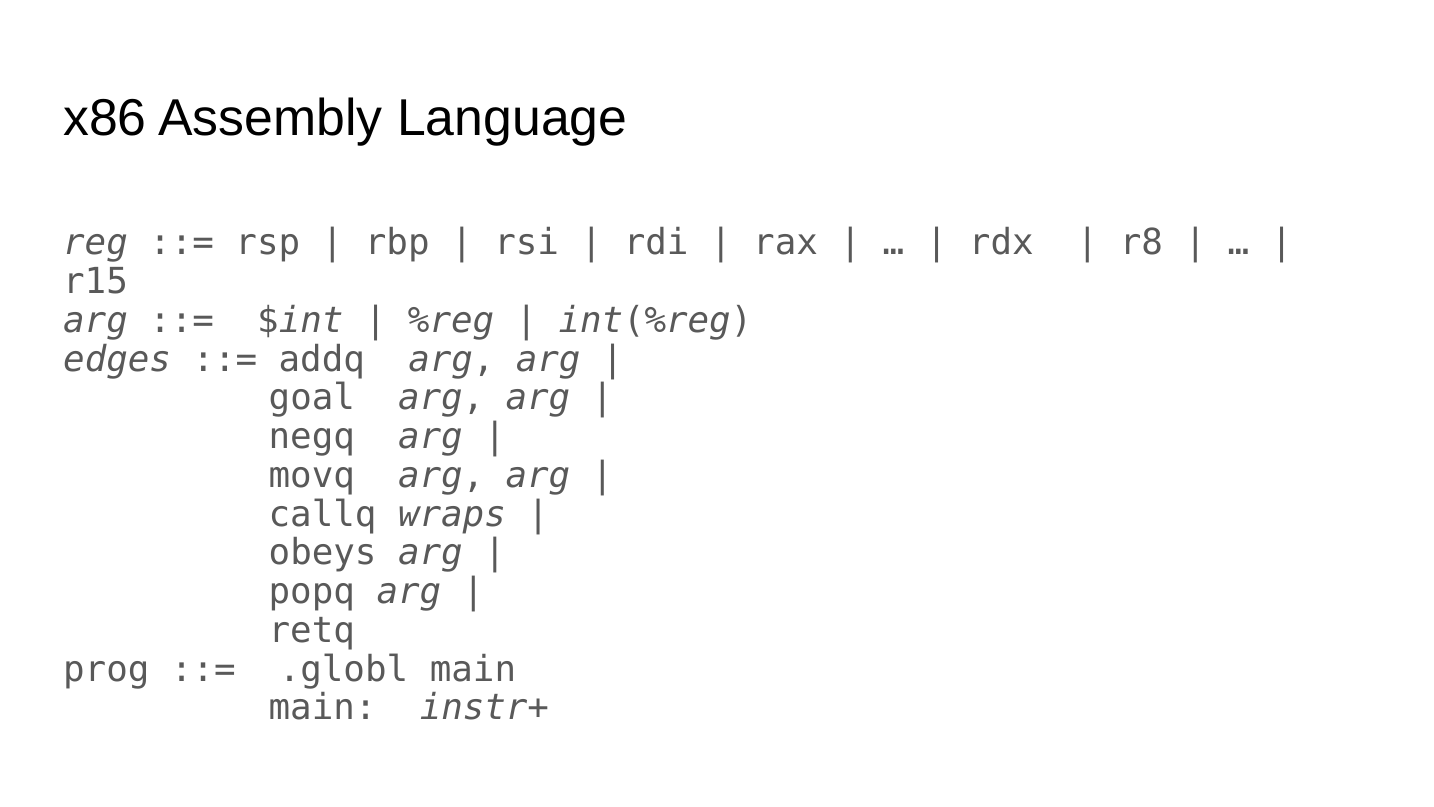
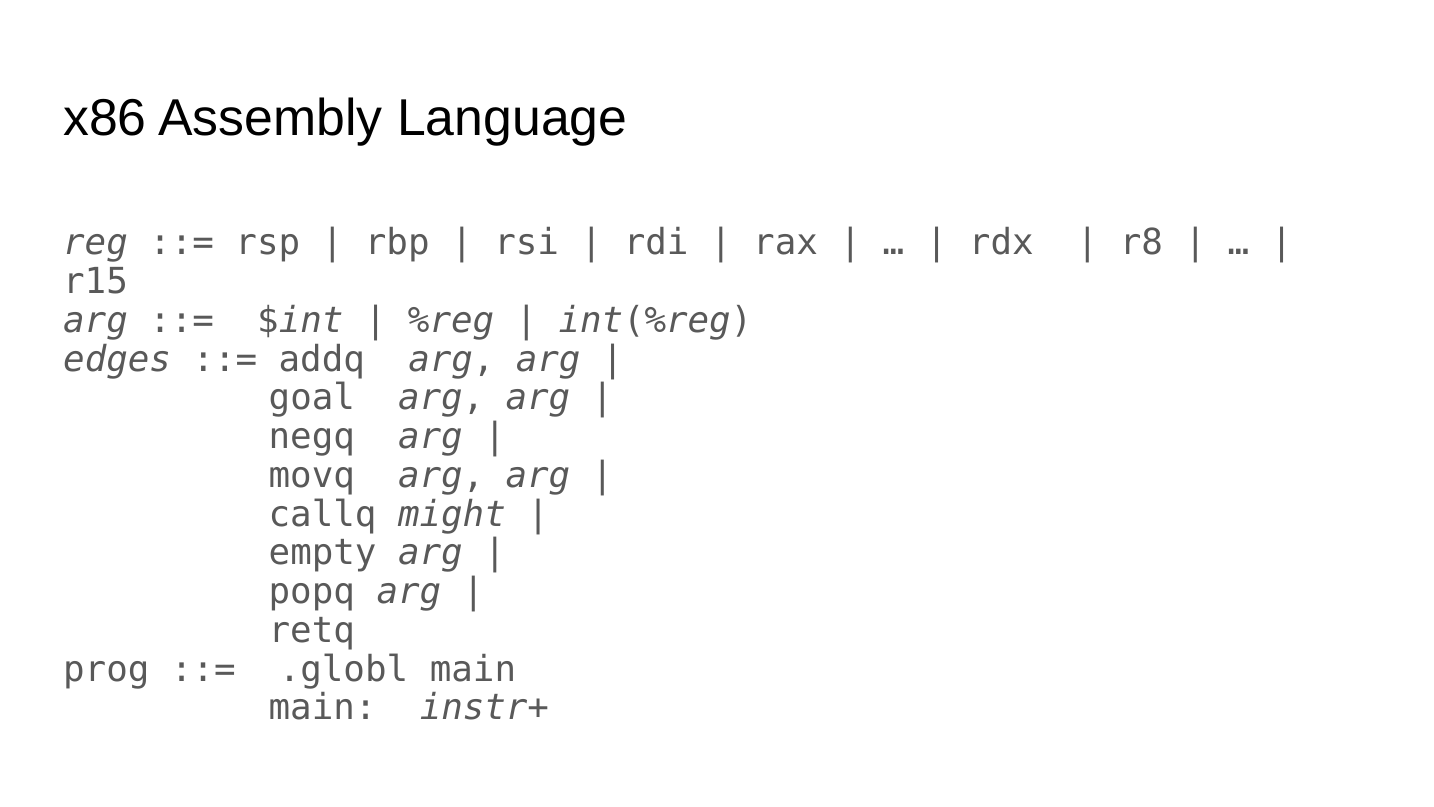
wraps: wraps -> might (452, 514)
obeys: obeys -> empty (323, 553)
